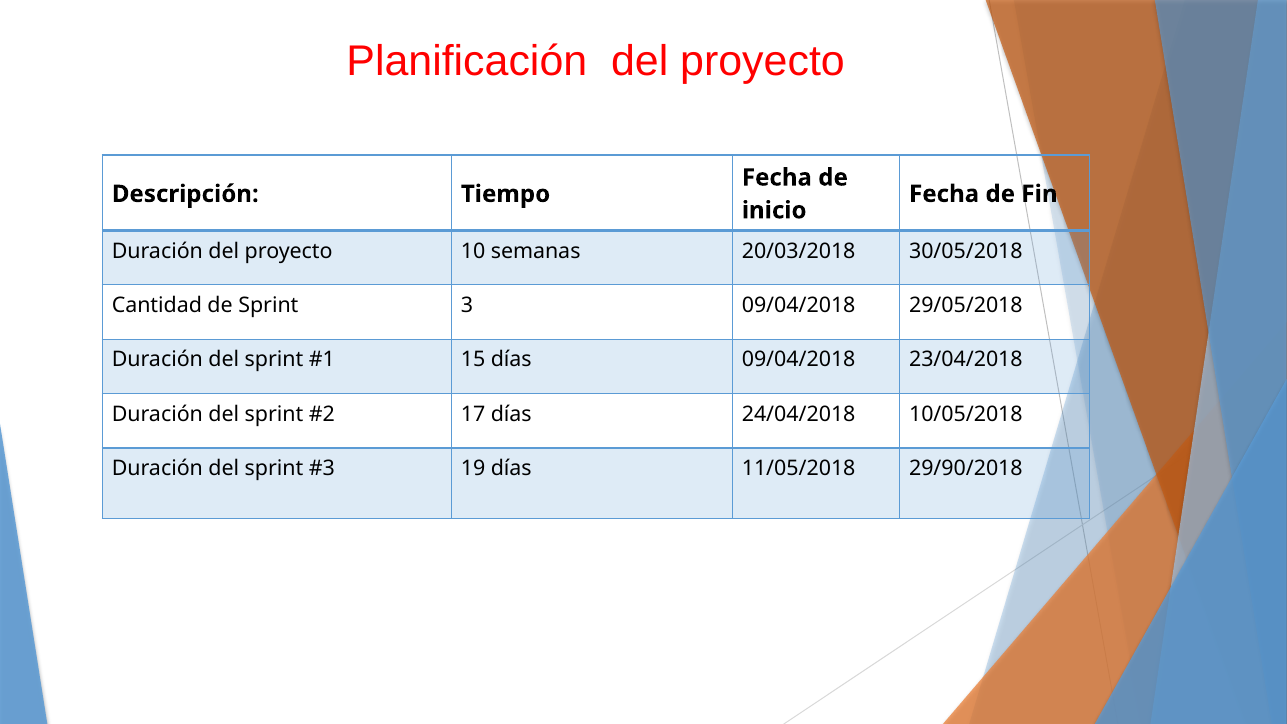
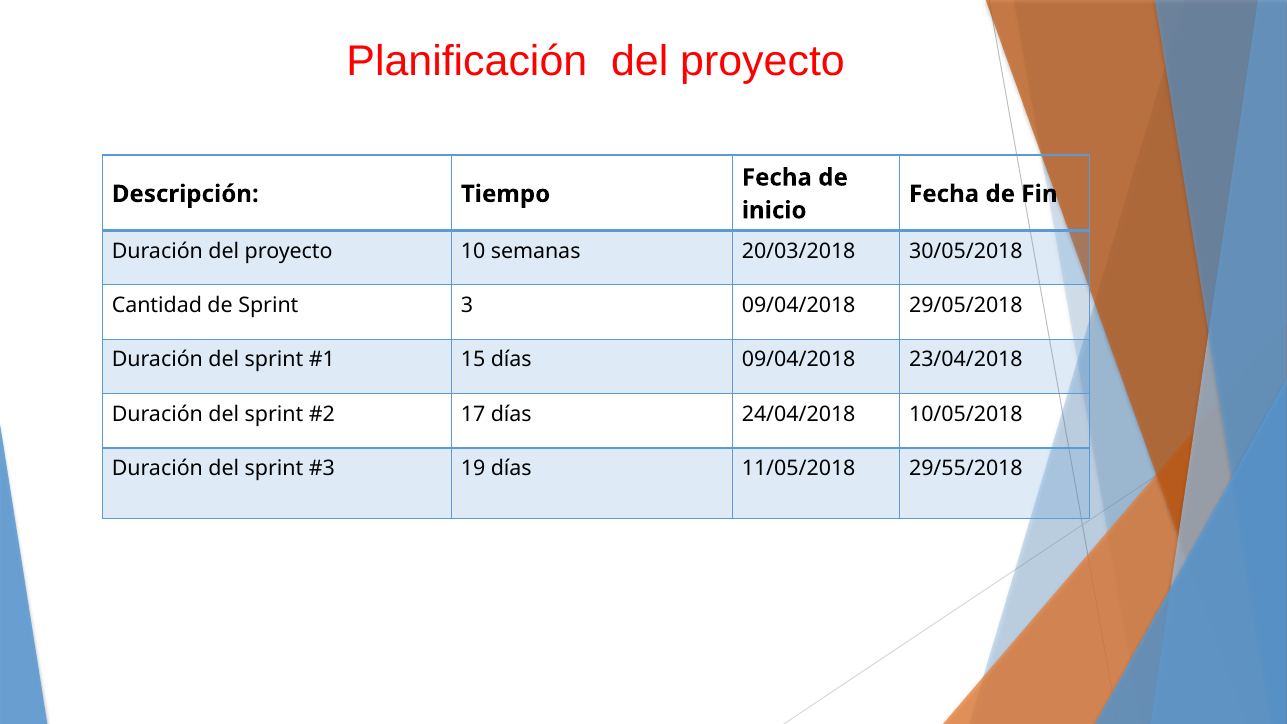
29/90/2018: 29/90/2018 -> 29/55/2018 (966, 469)
